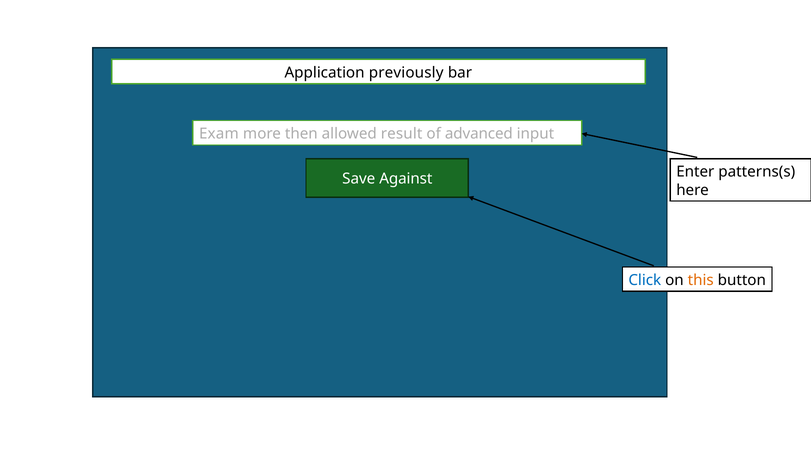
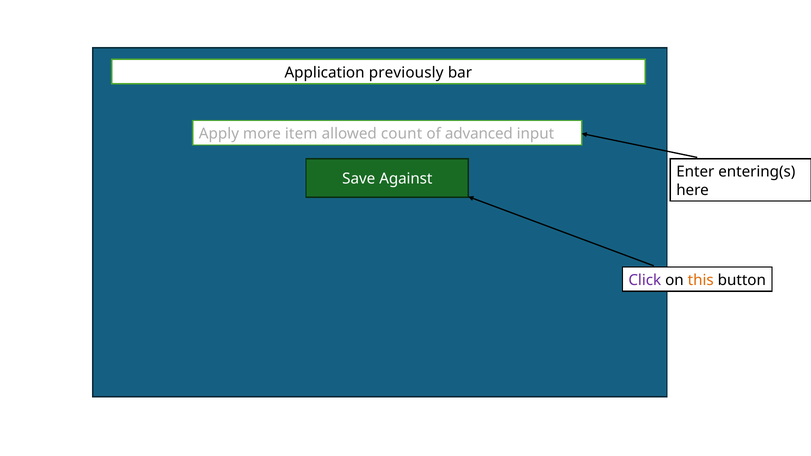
Exam: Exam -> Apply (219, 134)
then: then -> item (301, 134)
result: result -> count (402, 134)
patterns(s: patterns(s -> entering(s (757, 172)
Click colour: blue -> purple (645, 280)
